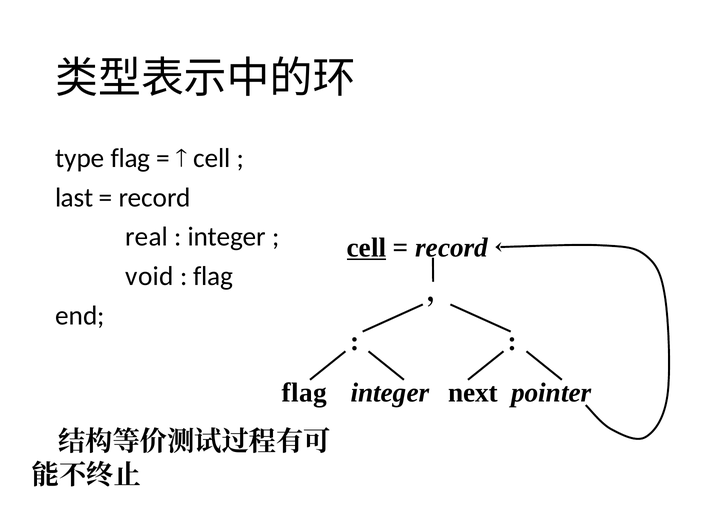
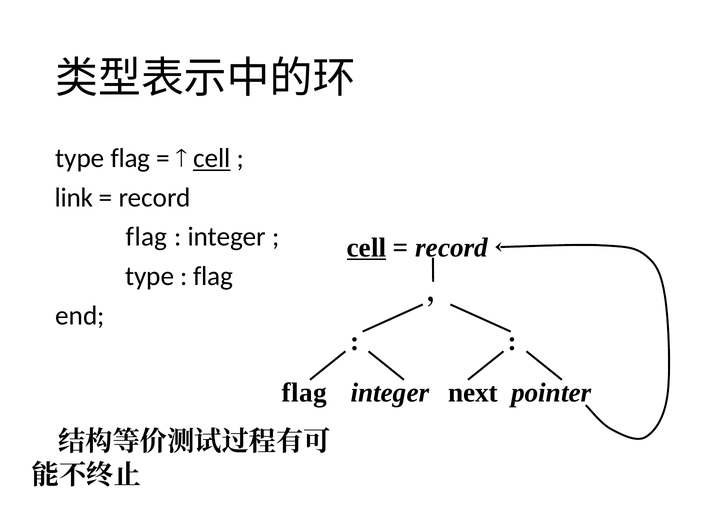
cell underline: none -> present (212, 158)
last: last -> link (74, 197)
real: real -> flag (147, 237)
void: void -> type (150, 276)
